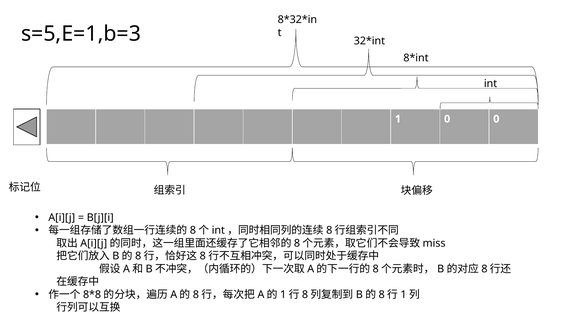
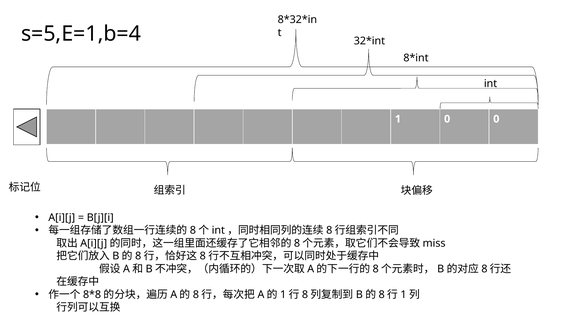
s=5,E=1,b=3: s=5,E=1,b=3 -> s=5,E=1,b=4 (81, 34)
